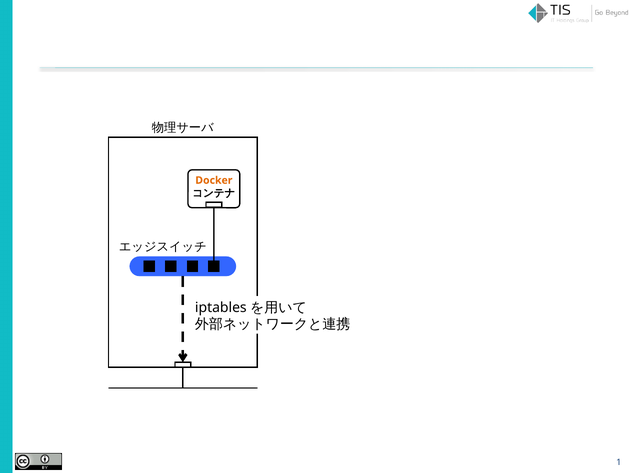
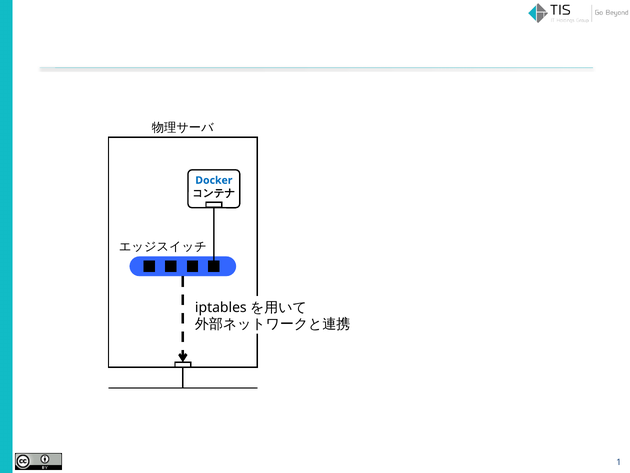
Docker colour: orange -> blue (214, 180)
